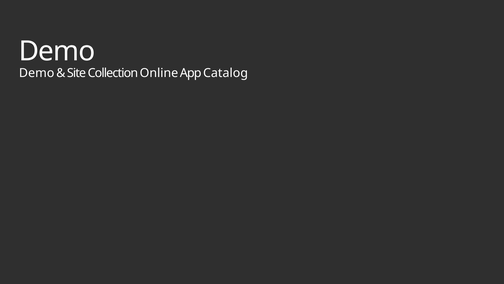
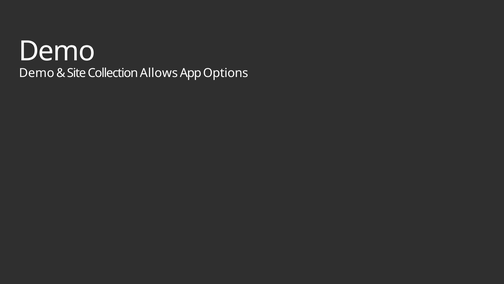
Online: Online -> Allows (159, 73)
Catalog: Catalog -> Options (226, 73)
